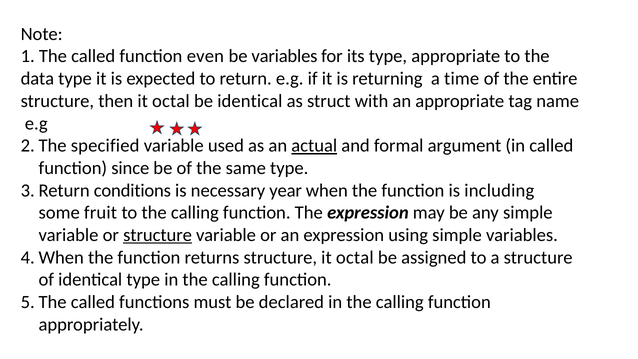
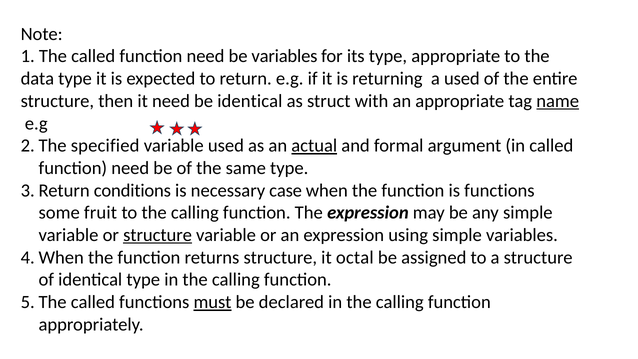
The called function even: even -> need (205, 56)
a time: time -> used (462, 79)
then it octal: octal -> need (171, 101)
name underline: none -> present (558, 101)
since: since -> need (130, 168)
year: year -> case (286, 190)
is including: including -> functions (499, 190)
must underline: none -> present (212, 302)
